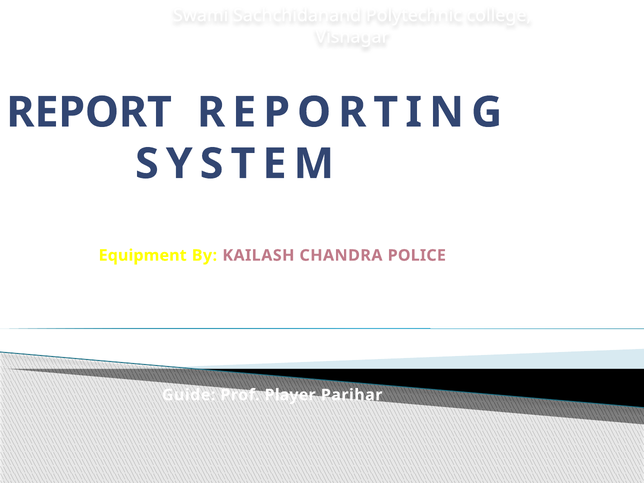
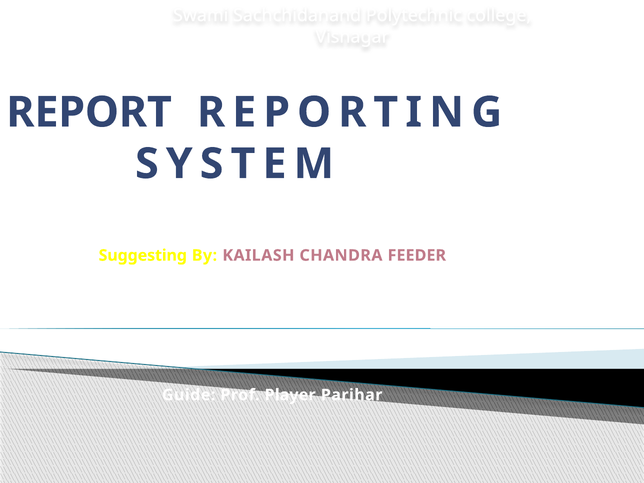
Equipment: Equipment -> Suggesting (143, 255)
POLICE: POLICE -> FEEDER (417, 255)
